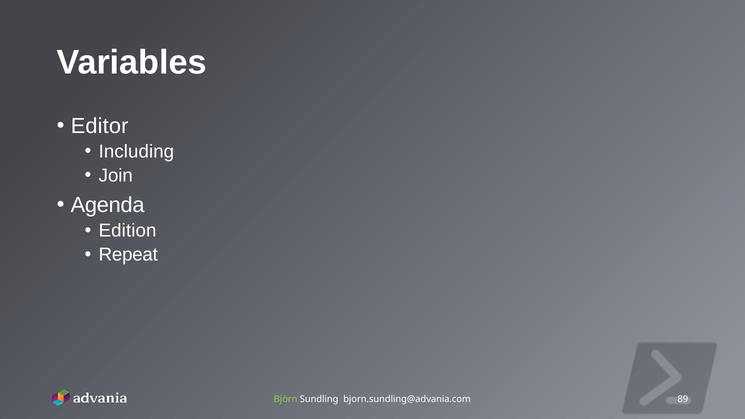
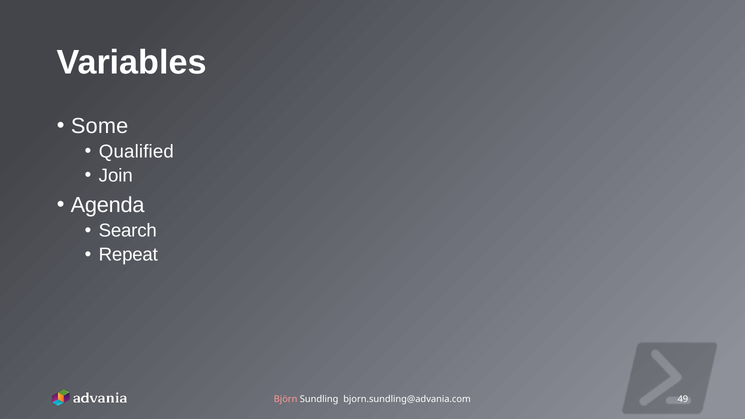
Editor: Editor -> Some (100, 126)
Including: Including -> Qualified (136, 152)
Edition: Edition -> Search (128, 231)
Björn colour: light green -> pink (286, 399)
89: 89 -> 49 (683, 399)
